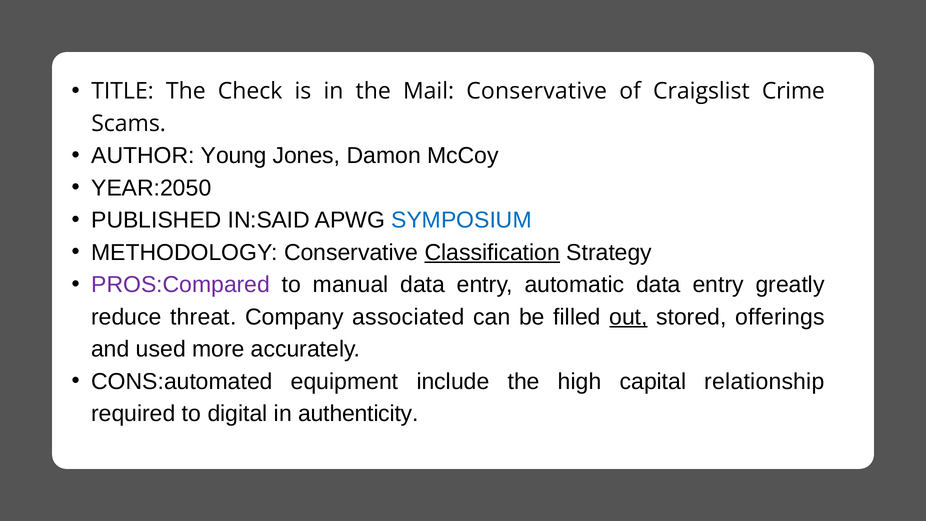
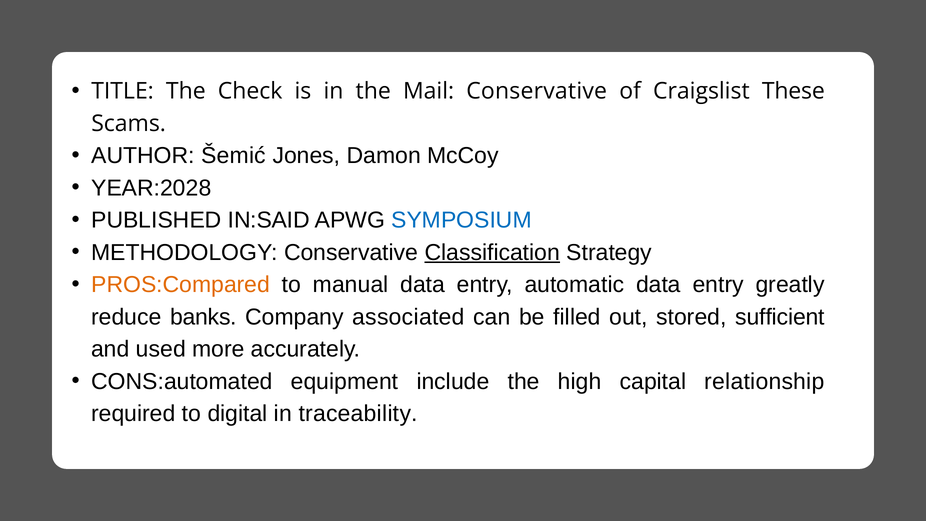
Crime: Crime -> These (793, 91)
Young: Young -> Šemić (234, 156)
YEAR:2050: YEAR:2050 -> YEAR:2028 (151, 188)
PROS:Compared colour: purple -> orange (181, 285)
threat: threat -> banks (203, 317)
out underline: present -> none (629, 317)
offerings: offerings -> sufficient (780, 317)
authenticity: authenticity -> traceability (358, 414)
